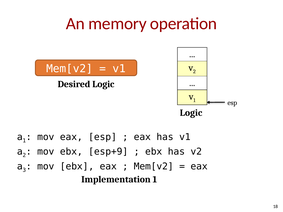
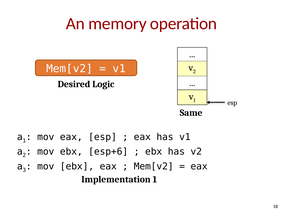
Logic: Logic -> Same (191, 113)
esp+9: esp+9 -> esp+6 (108, 152)
